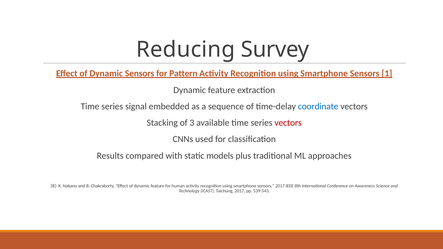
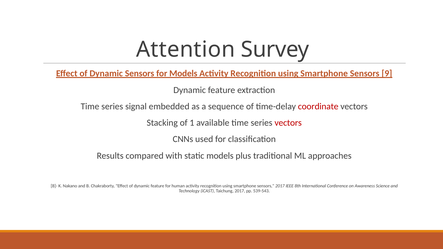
Reducing: Reducing -> Attention (186, 50)
for Pattern: Pattern -> Models (183, 74)
1: 1 -> 9 (387, 74)
coordinate colour: blue -> red (318, 107)
3: 3 -> 1 (192, 123)
